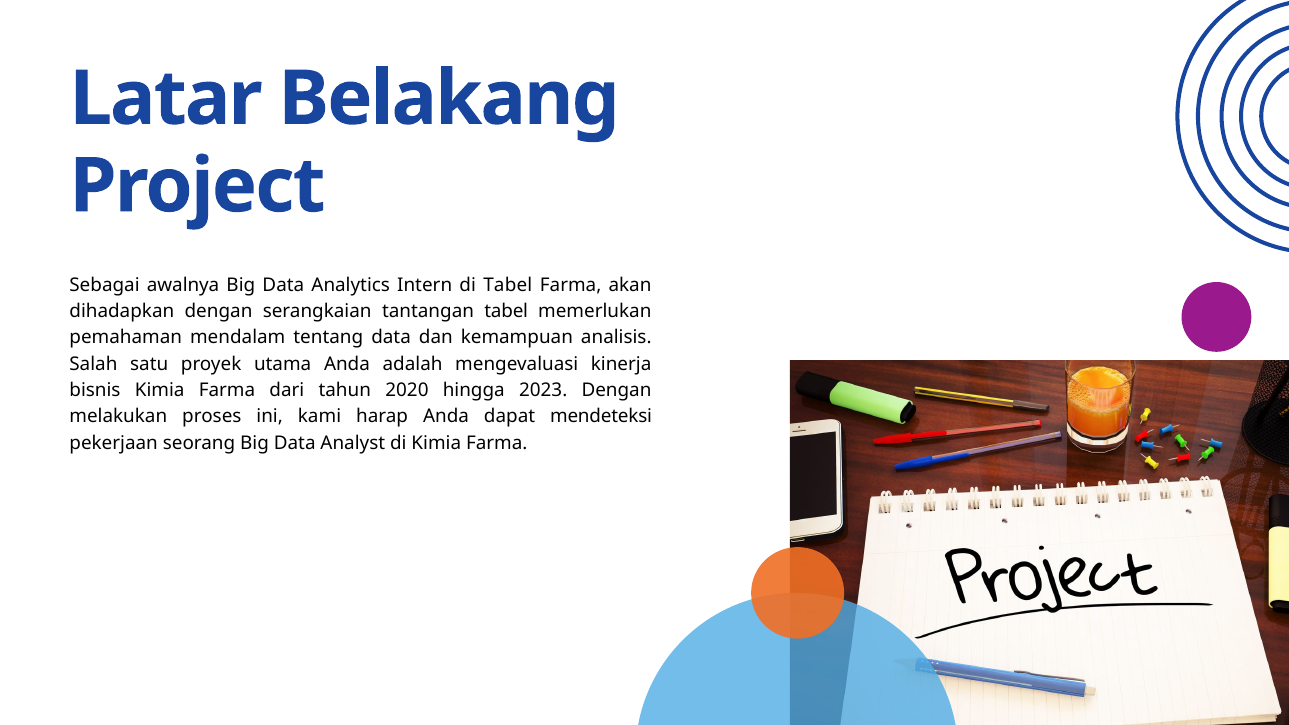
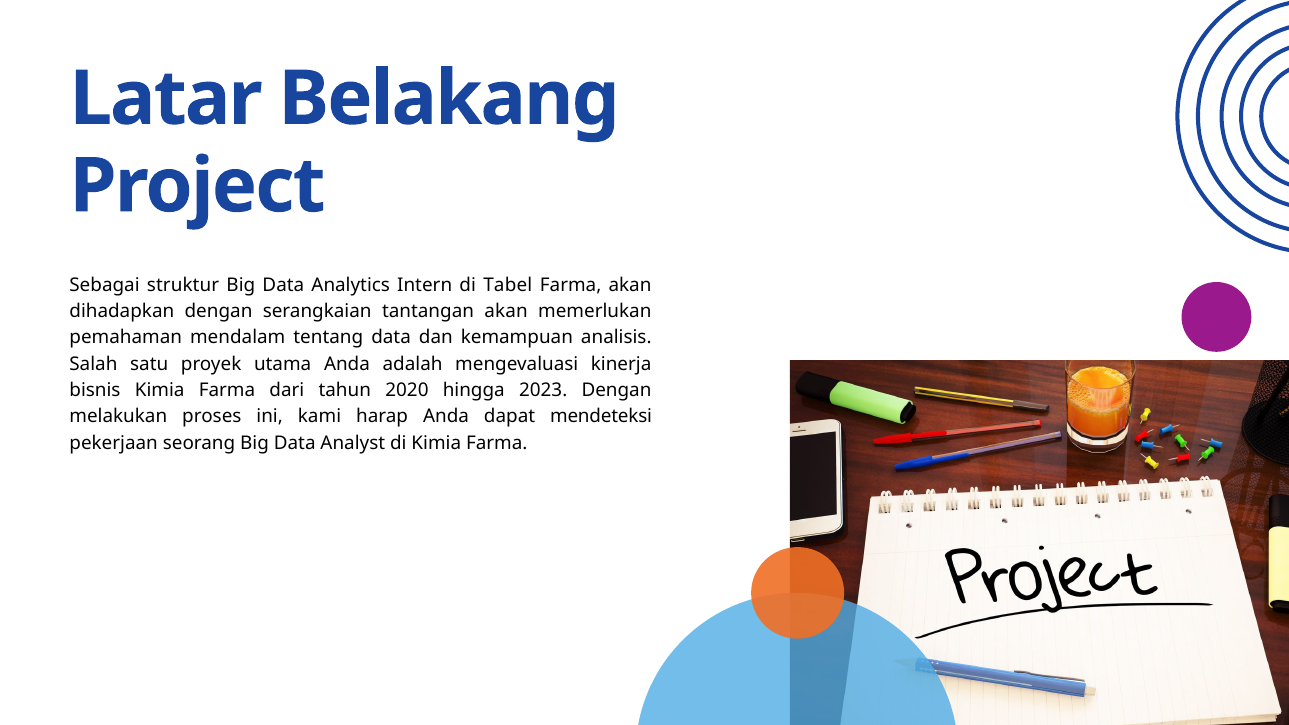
awalnya: awalnya -> struktur (183, 285)
tantangan tabel: tabel -> akan (506, 311)
